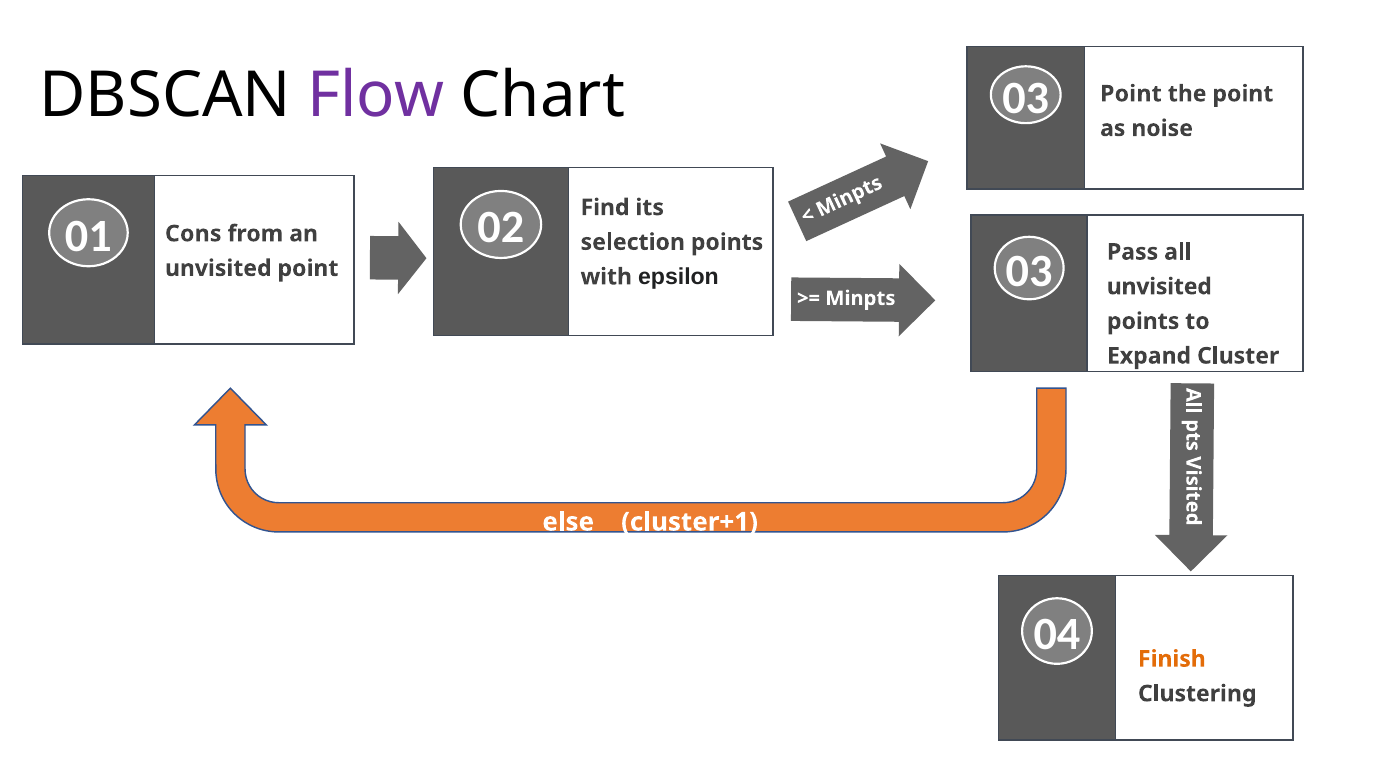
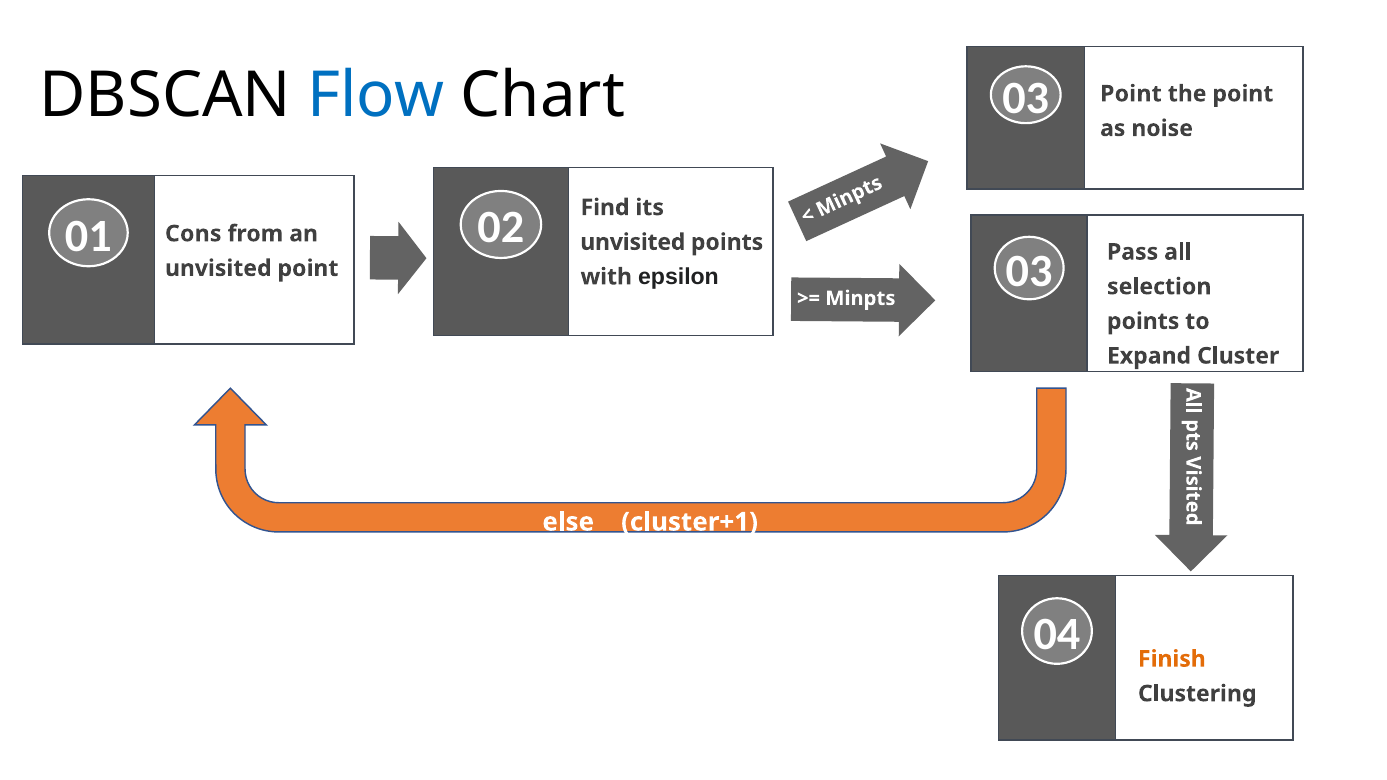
Flow colour: purple -> blue (376, 96)
selection: selection -> unvisited (633, 242)
unvisited: unvisited -> selection (1159, 287)
